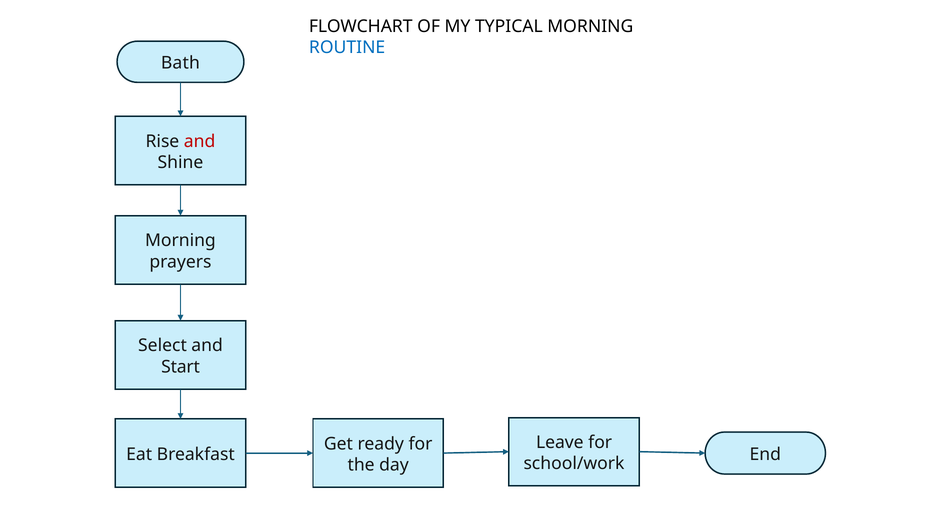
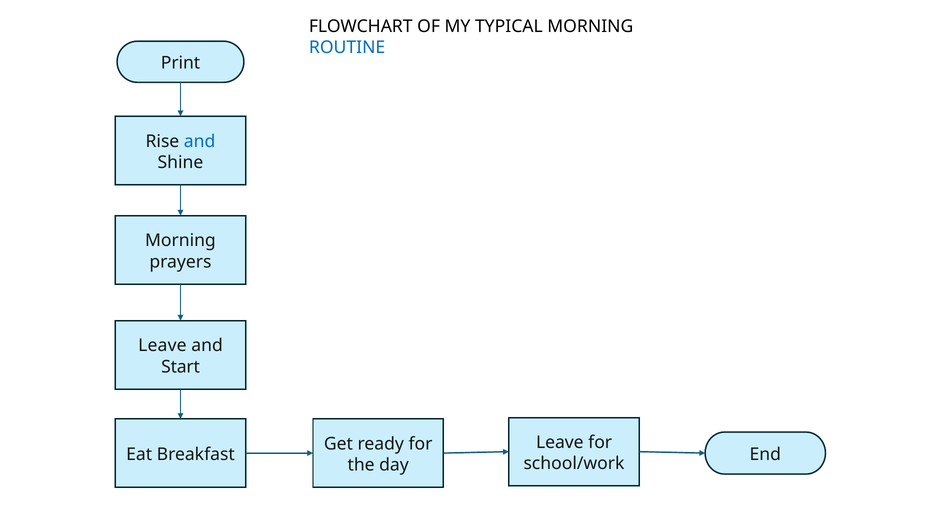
Bath: Bath -> Print (181, 63)
and colour: red -> blue (200, 141)
Select: Select -> Leave (162, 346)
